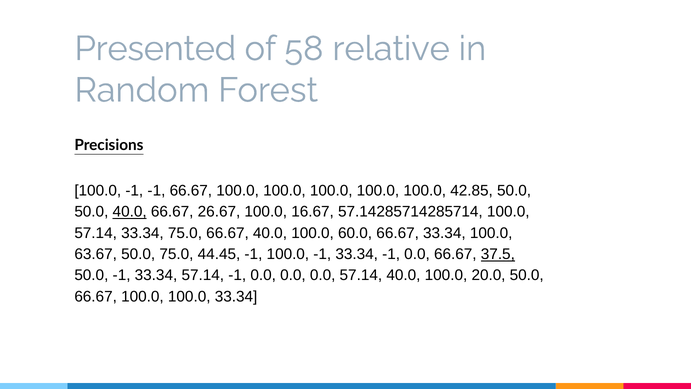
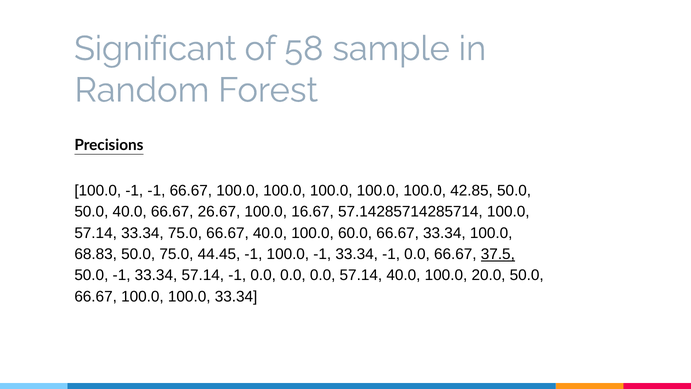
Presented: Presented -> Significant (155, 49)
relative: relative -> sample (391, 49)
40.0 underline: present -> none (130, 212)
63.67: 63.67 -> 68.83 (96, 254)
